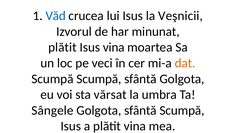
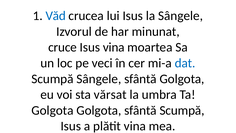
la Veşnicii: Veşnicii -> Sângele (181, 16)
plătit: plătit -> cruce (62, 47)
dat colour: orange -> blue (185, 63)
Scumpă Scumpă: Scumpă -> Sângele (99, 79)
Sângele: Sângele -> Golgota (52, 110)
